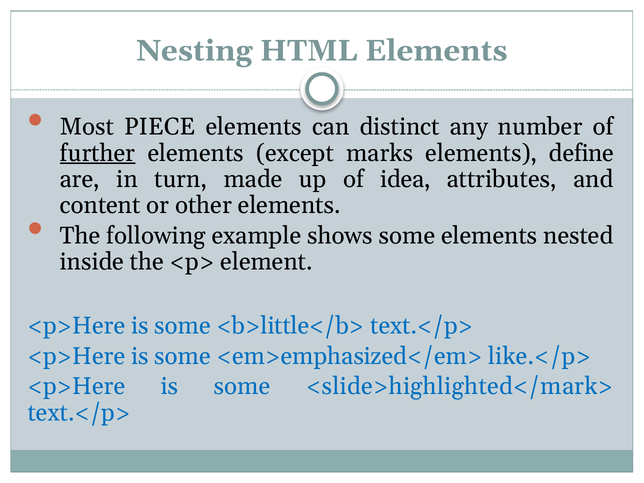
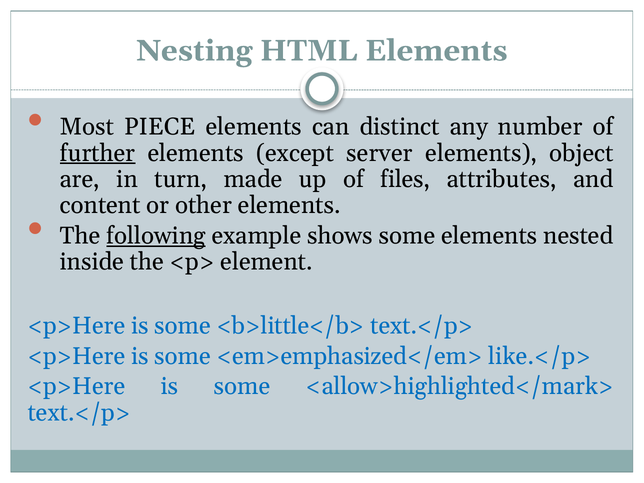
marks: marks -> server (379, 153)
define: define -> object (581, 153)
idea: idea -> files (405, 179)
following underline: none -> present (156, 236)
<slide>highlighted</mark>: <slide>highlighted</mark> -> <allow>highlighted</mark> (460, 387)
